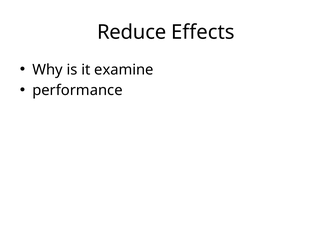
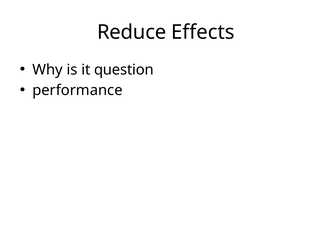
examine: examine -> question (124, 70)
